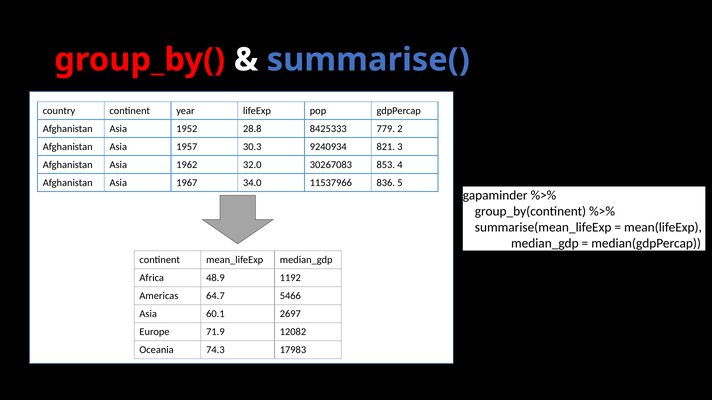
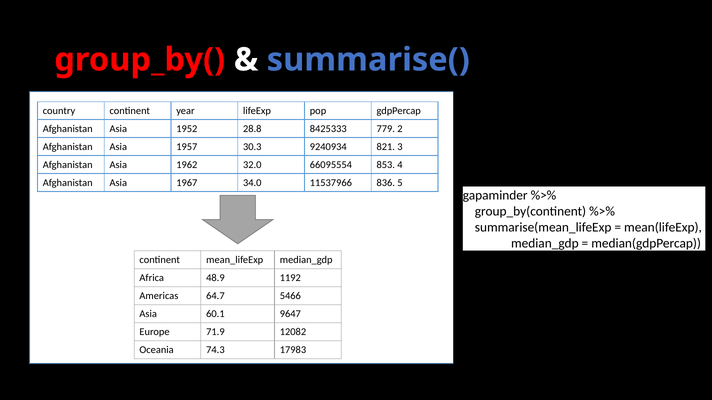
30267083: 30267083 -> 66095554 (331, 165)
2697: 2697 -> 9647 (290, 314)
